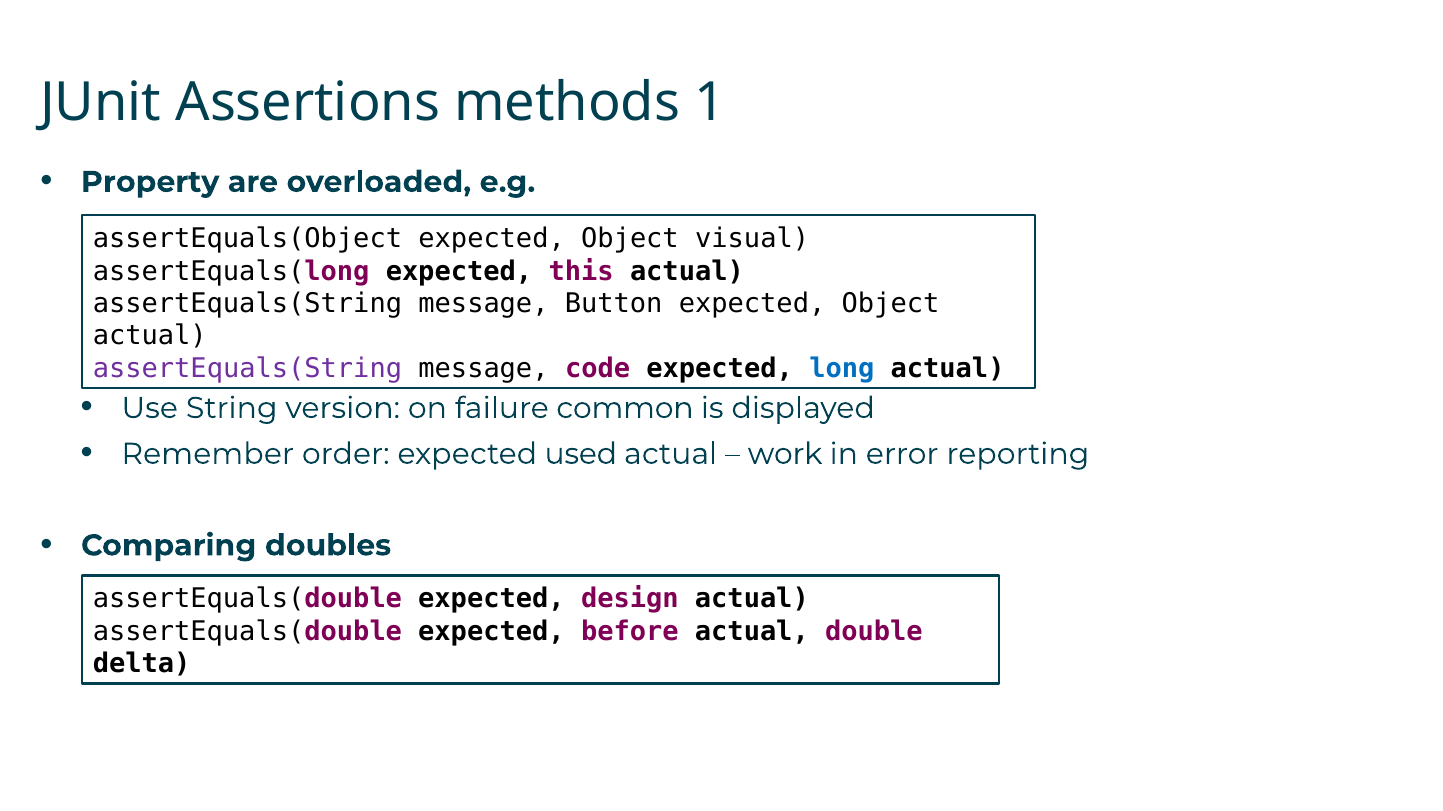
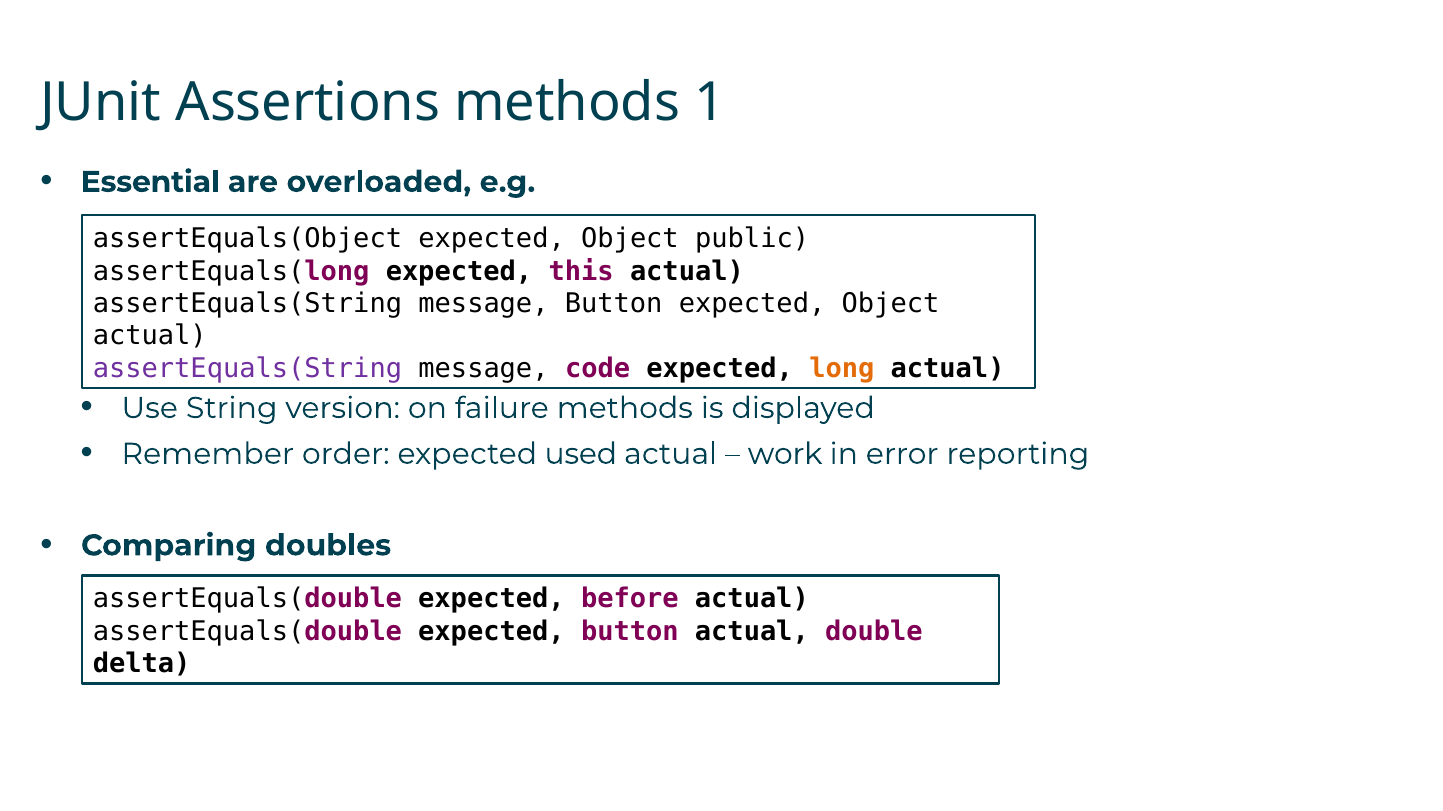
Property: Property -> Essential (150, 182)
visual: visual -> public (752, 239)
long colour: blue -> orange (842, 369)
failure common: common -> methods (625, 408)
design: design -> before (630, 599)
expected before: before -> button (630, 632)
